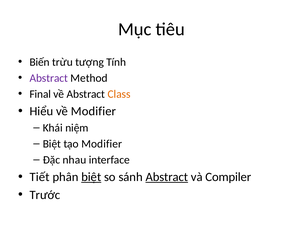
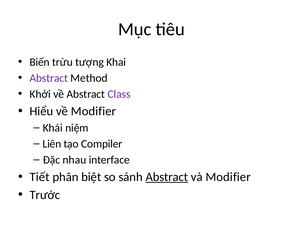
Tính: Tính -> Khai (116, 62)
Final: Final -> Khởi (40, 94)
Class colour: orange -> purple (119, 94)
Biệt: Biệt -> Liên (52, 144)
tạo Modifier: Modifier -> Compiler (102, 144)
biệt underline: present -> none (91, 177)
và Compiler: Compiler -> Modifier (228, 177)
